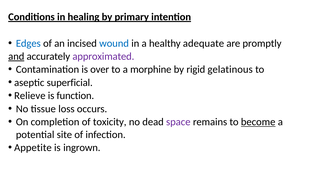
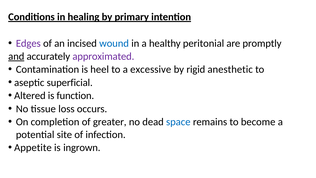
Edges colour: blue -> purple (28, 43)
adequate: adequate -> peritonial (204, 43)
over: over -> heel (100, 69)
morphine: morphine -> excessive (151, 69)
gelatinous: gelatinous -> anesthetic (230, 69)
Relieve: Relieve -> Altered (30, 95)
toxicity: toxicity -> greater (110, 122)
space colour: purple -> blue (178, 122)
become underline: present -> none (258, 122)
